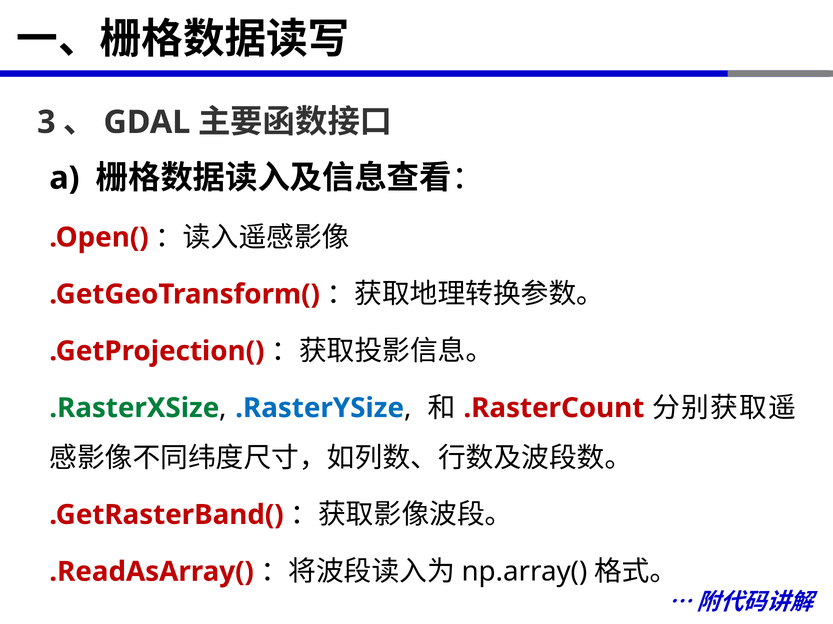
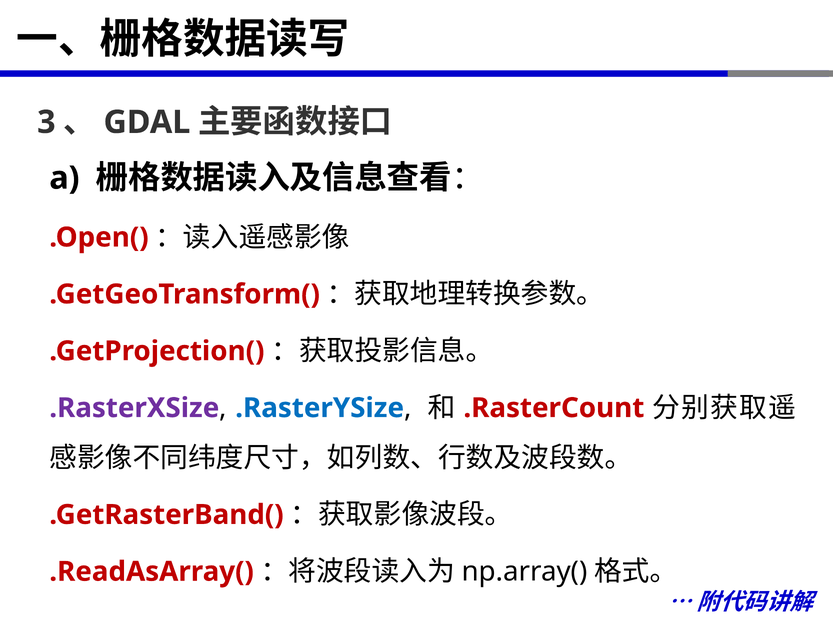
.RasterXSize colour: green -> purple (134, 408)
